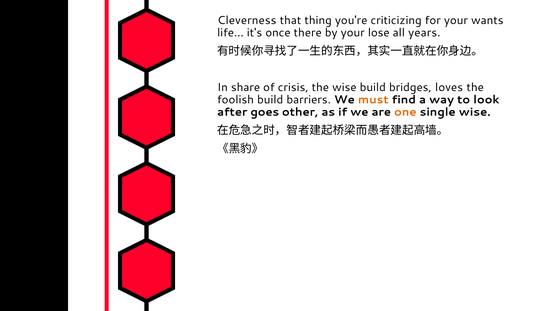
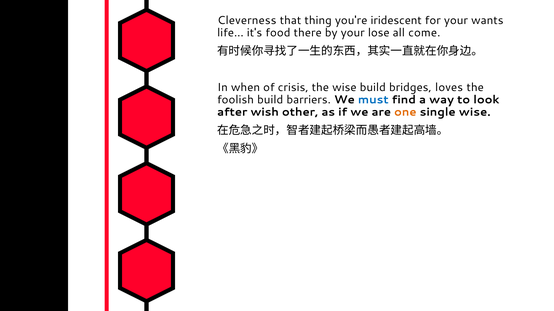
criticizing: criticizing -> iridescent (396, 20)
once: once -> food (278, 33)
years: years -> come (424, 33)
share: share -> when (246, 87)
must colour: orange -> blue (373, 100)
goes: goes -> wish (265, 112)
